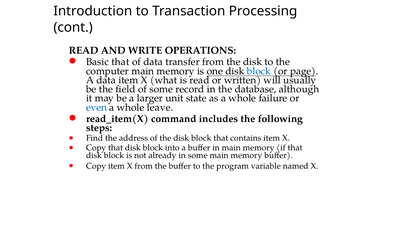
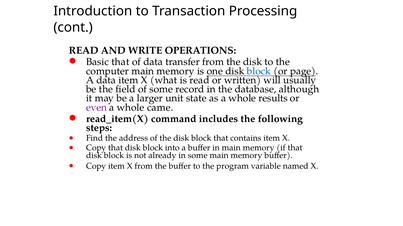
failure: failure -> results (273, 99)
even colour: blue -> purple (96, 108)
leave: leave -> came (160, 108)
